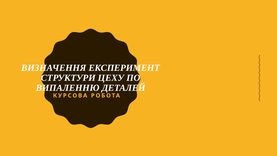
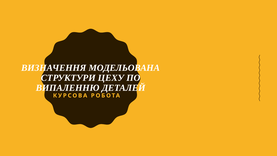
ЕКСПЕРИМЕНТ: ЕКСПЕРИМЕНТ -> МОДЕЛЬОВАНА (124, 68)
